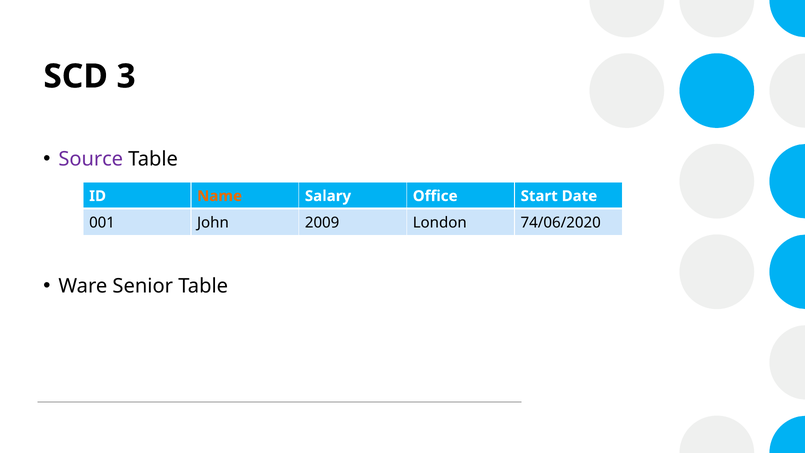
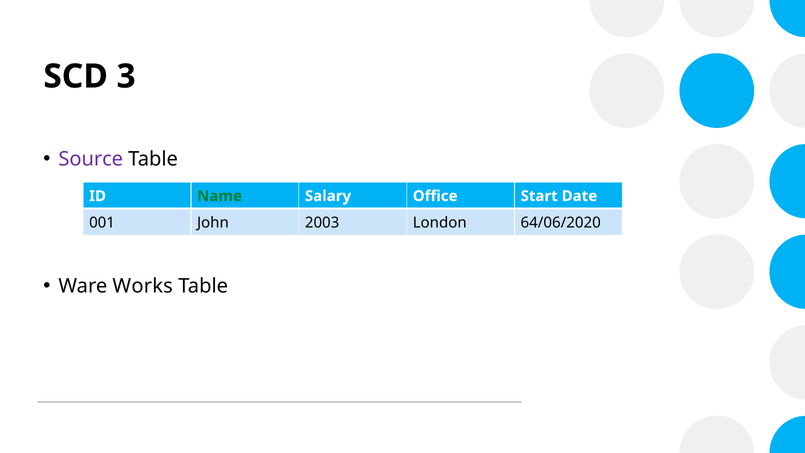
Name colour: orange -> green (220, 196)
2009: 2009 -> 2003 (322, 223)
74/06/2020: 74/06/2020 -> 64/06/2020 (561, 223)
Senior: Senior -> Works (143, 286)
